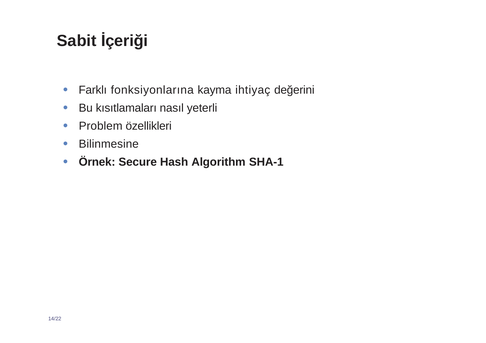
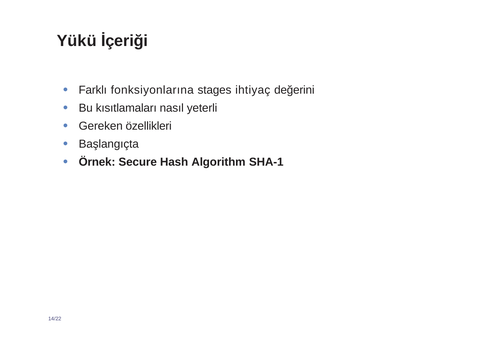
Sabit: Sabit -> Yükü (77, 41)
kayma: kayma -> stages (215, 90)
Problem: Problem -> Gereken (101, 126)
Bilinmesine: Bilinmesine -> Başlangıçta (109, 144)
